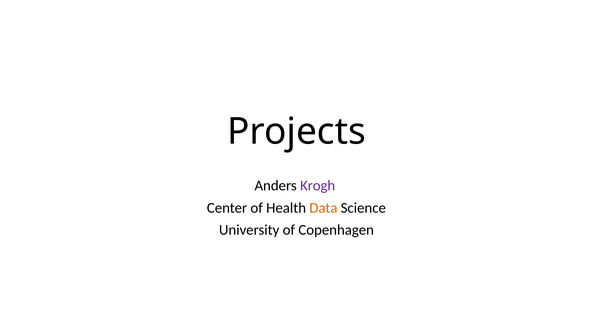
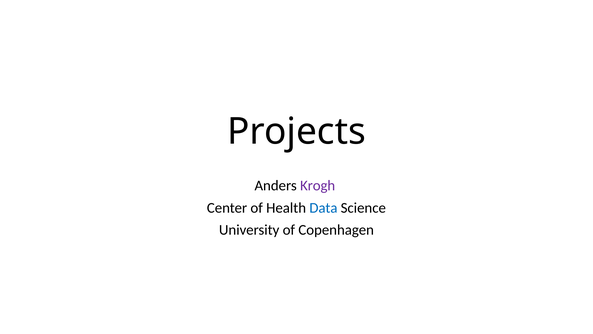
Data colour: orange -> blue (323, 208)
